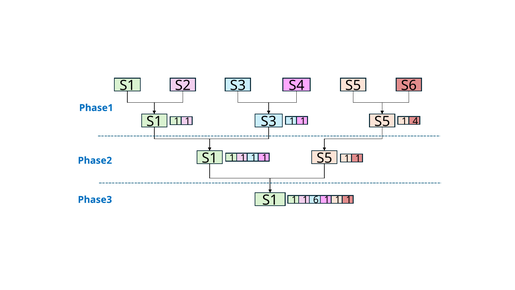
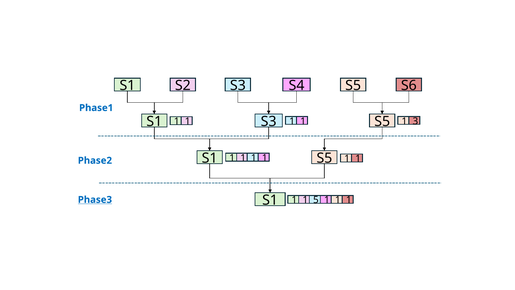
4: 4 -> 3 (415, 121)
6: 6 -> 5 (316, 200)
Phase3 underline: none -> present (95, 200)
